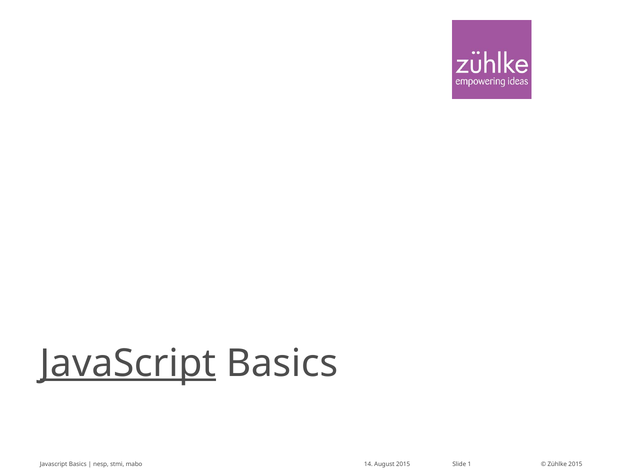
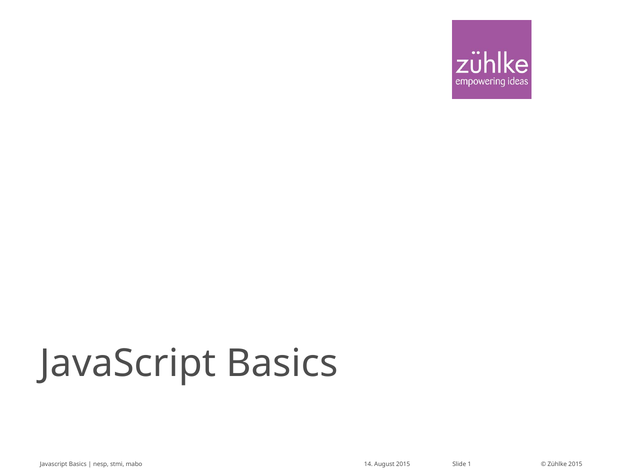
JavaScript underline: present -> none (128, 363)
